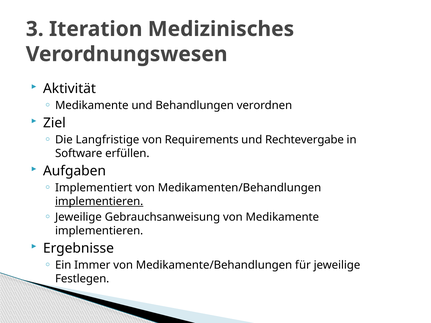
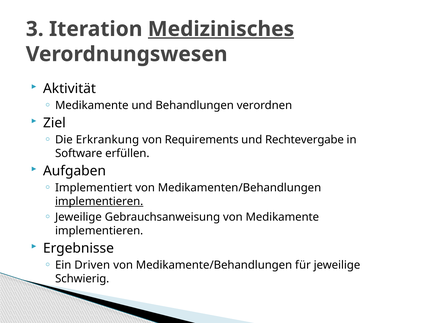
Medizinisches underline: none -> present (221, 29)
Langfristige: Langfristige -> Erkrankung (107, 140)
Immer: Immer -> Driven (92, 265)
Festlegen: Festlegen -> Schwierig (82, 279)
